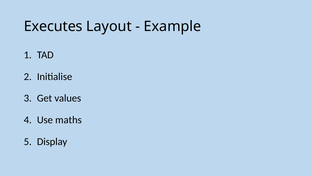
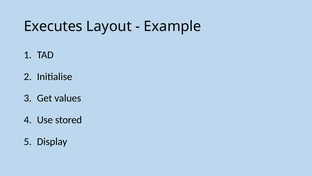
maths: maths -> stored (69, 120)
